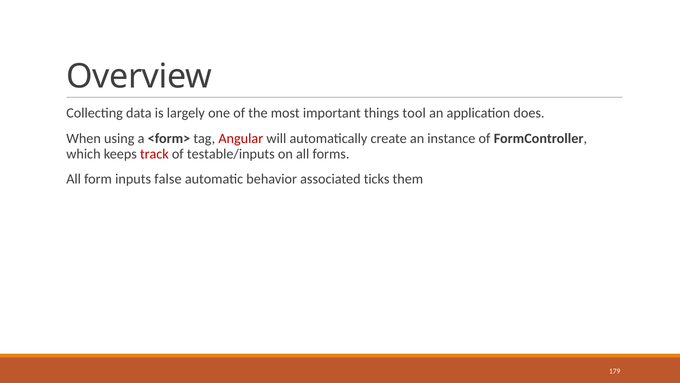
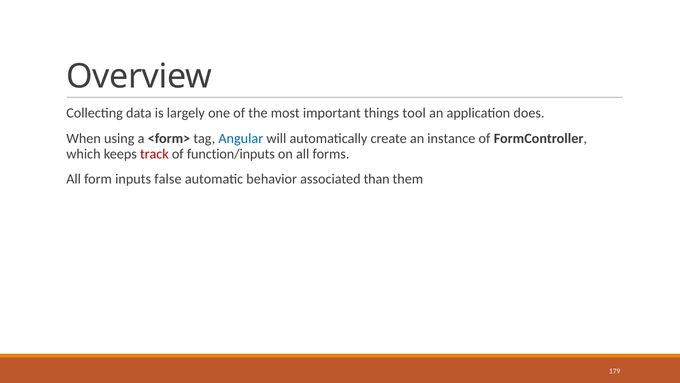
Angular colour: red -> blue (241, 138)
testable/inputs: testable/inputs -> function/inputs (231, 154)
ticks: ticks -> than (377, 179)
